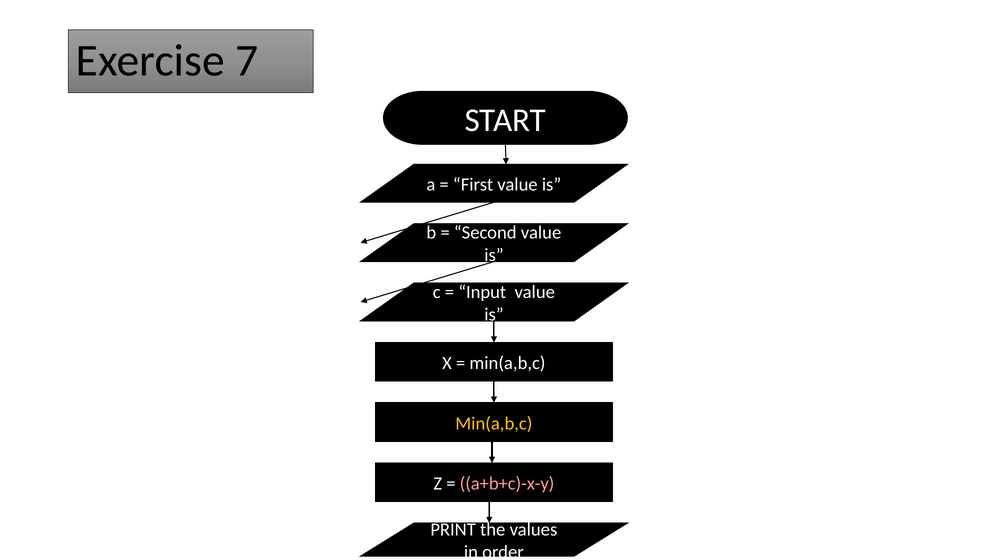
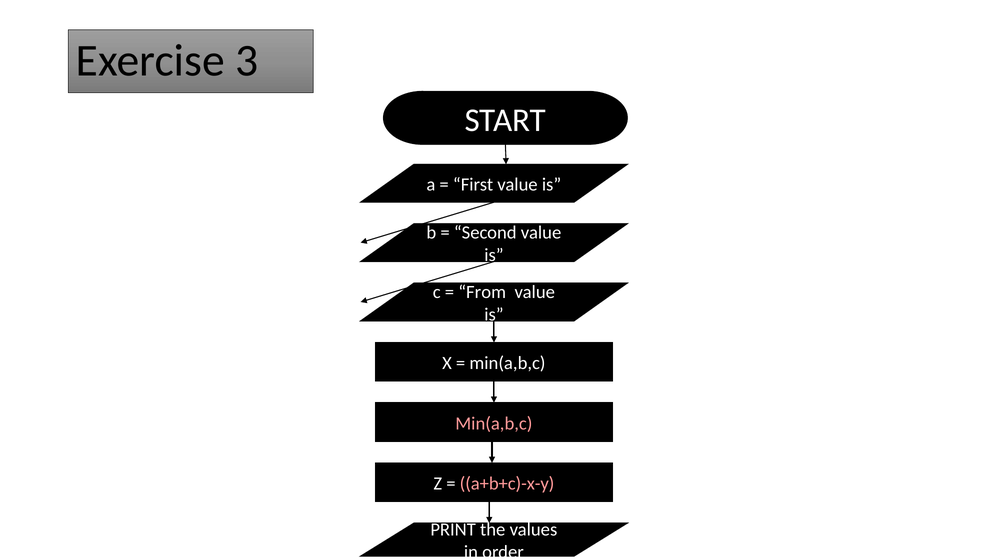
7: 7 -> 3 (247, 61)
Input: Input -> From (482, 292)
Min(a,b,c colour: yellow -> pink (494, 423)
